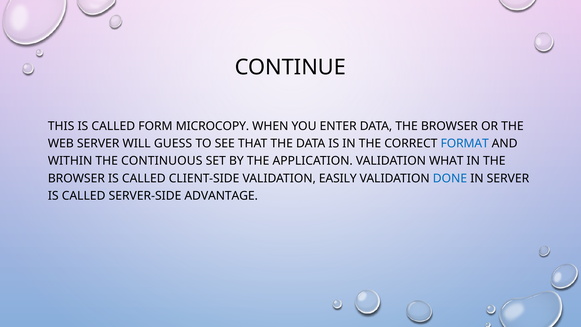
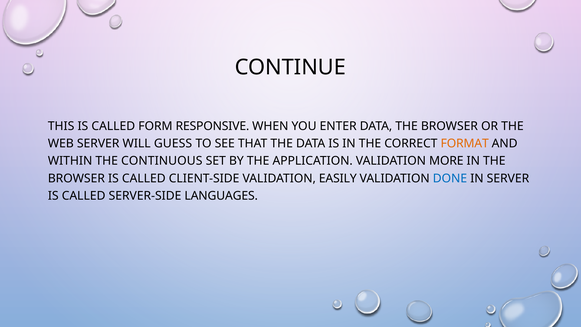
MICROCOPY: MICROCOPY -> RESPONSIVE (212, 126)
FORMAT colour: blue -> orange (465, 143)
WHAT: WHAT -> MORE (446, 161)
ADVANTAGE: ADVANTAGE -> LANGUAGES (221, 196)
